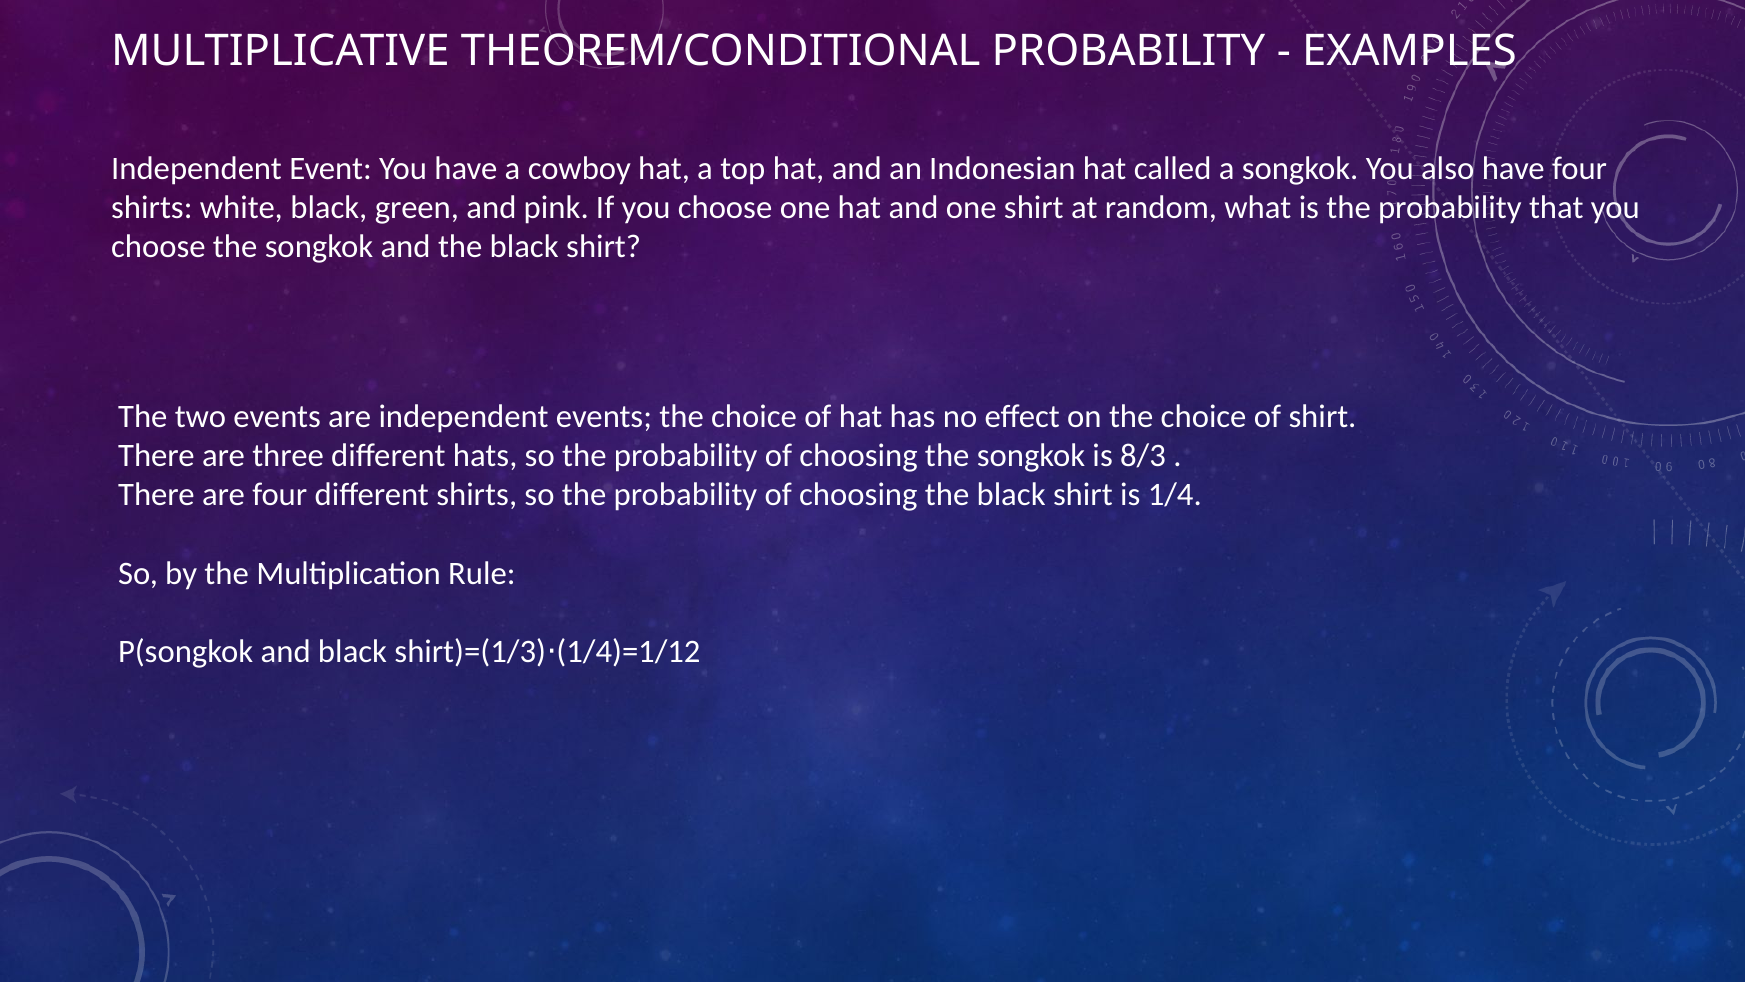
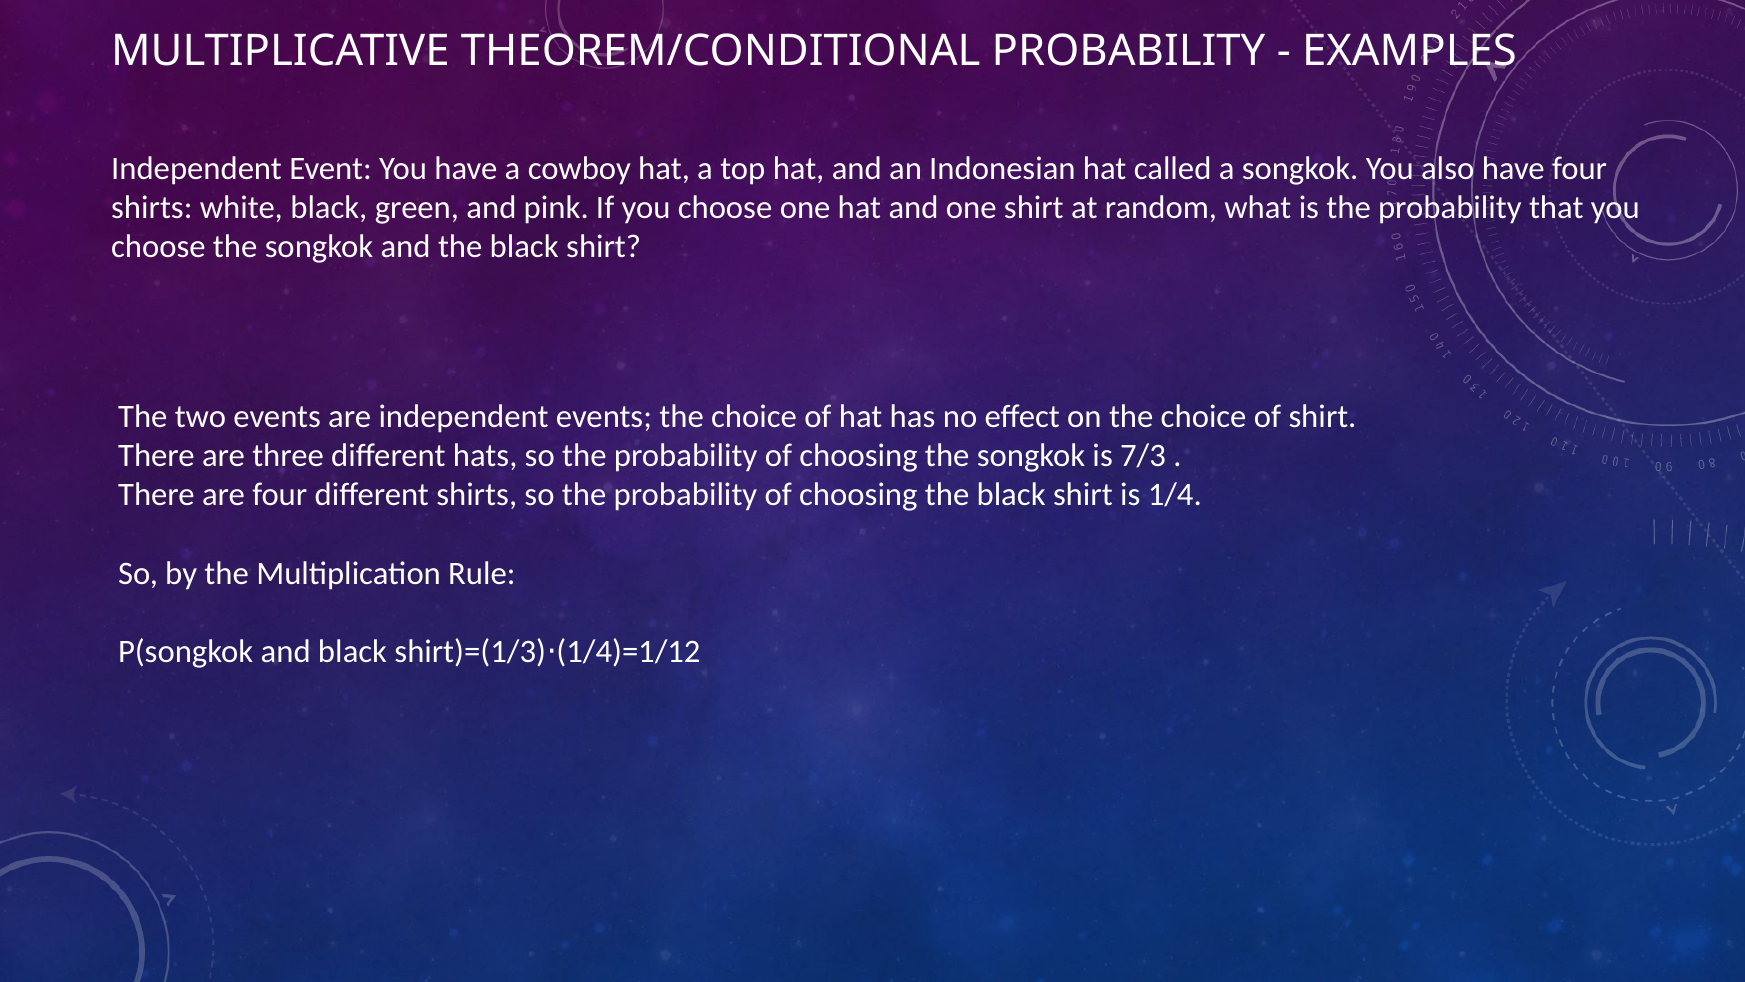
8/3: 8/3 -> 7/3 (1143, 455)
